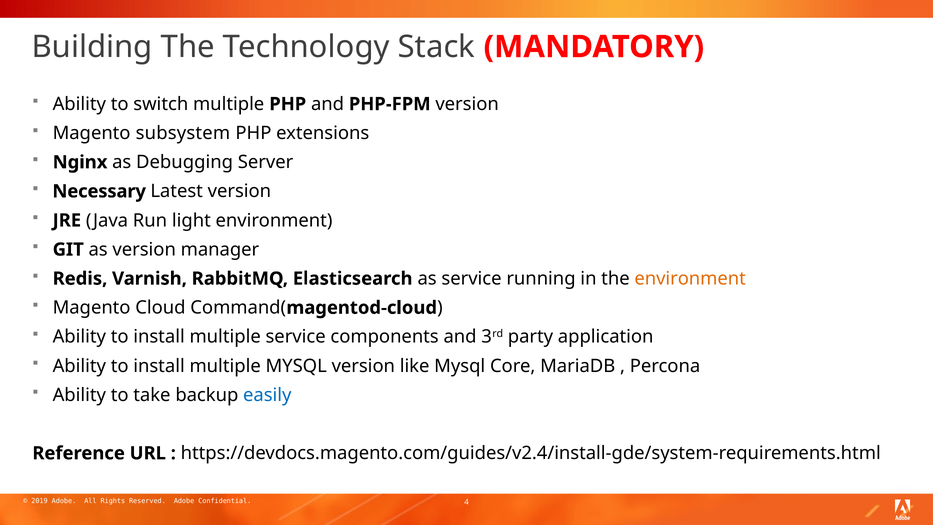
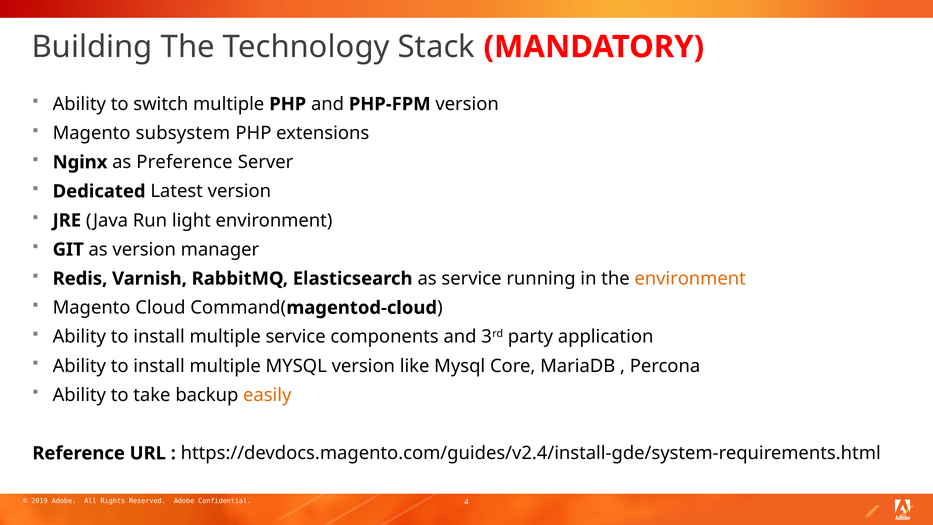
Debugging: Debugging -> Preference (184, 162)
Necessary: Necessary -> Dedicated (99, 191)
easily colour: blue -> orange (267, 395)
